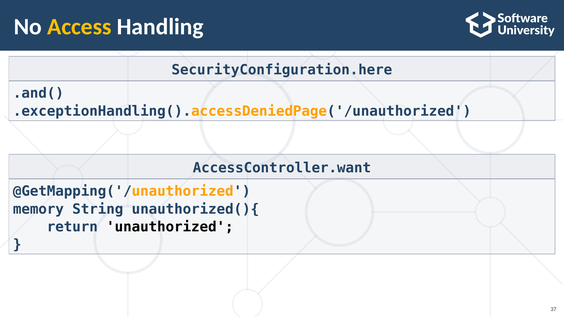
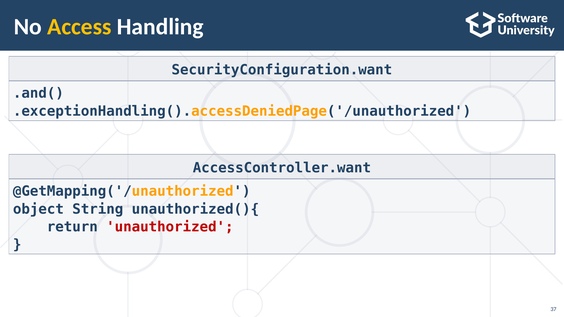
SecurityConfiguration.here: SecurityConfiguration.here -> SecurityConfiguration.want (282, 70)
memory: memory -> object (38, 209)
unauthorized colour: black -> red (170, 227)
